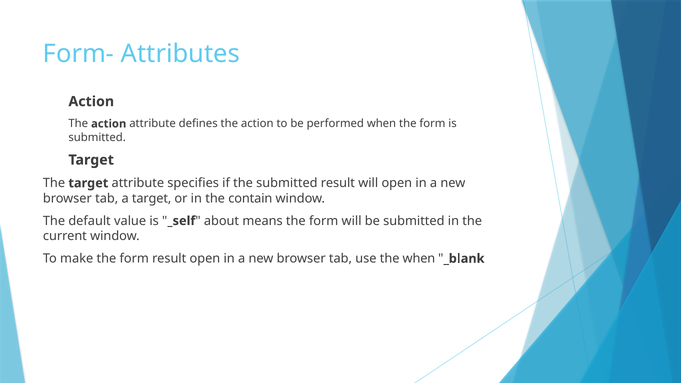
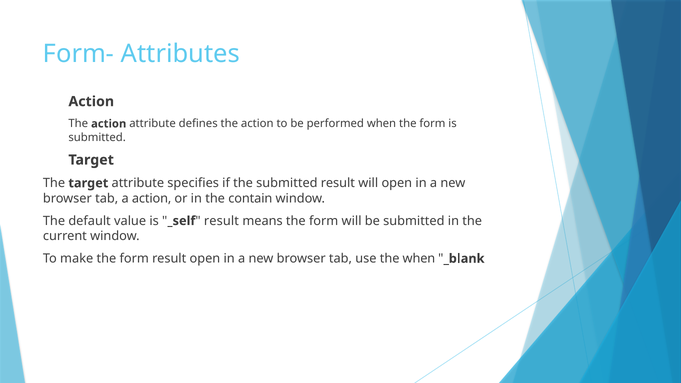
a target: target -> action (152, 198)
about: about -> result (221, 221)
